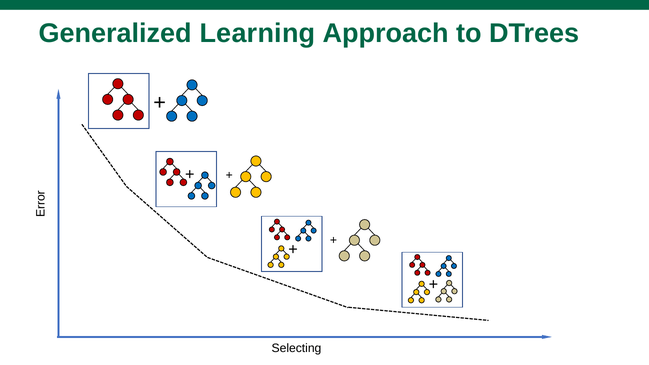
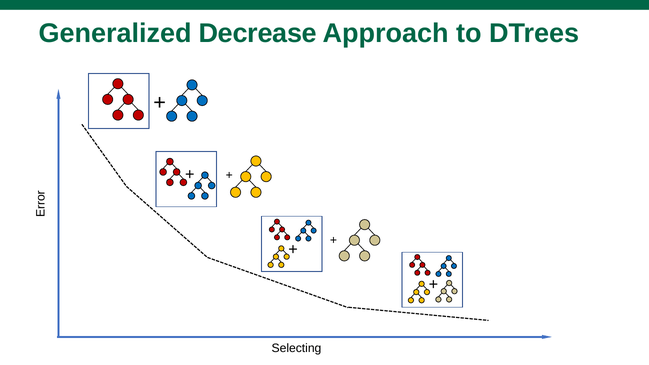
Learning: Learning -> Decrease (258, 33)
